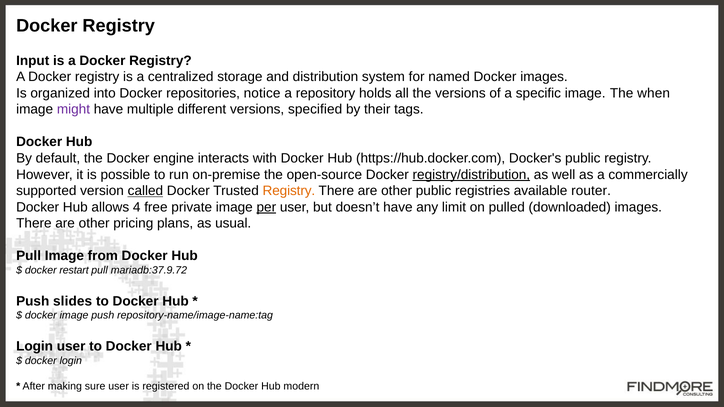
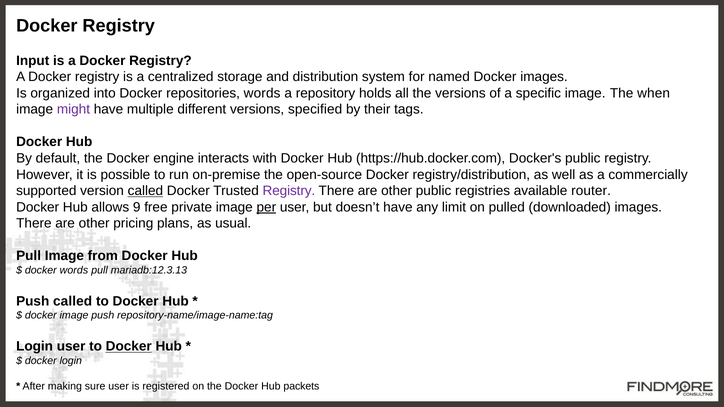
repositories notice: notice -> words (262, 93)
registry/distribution underline: present -> none (471, 175)
Registry colour: orange -> purple (289, 191)
4: 4 -> 9 (137, 207)
docker restart: restart -> words (74, 270)
mariadb:37.9.72: mariadb:37.9.72 -> mariadb:12.3.13 (149, 270)
Push slides: slides -> called (73, 301)
Docker underline: none -> present (129, 347)
modern: modern -> packets (301, 386)
